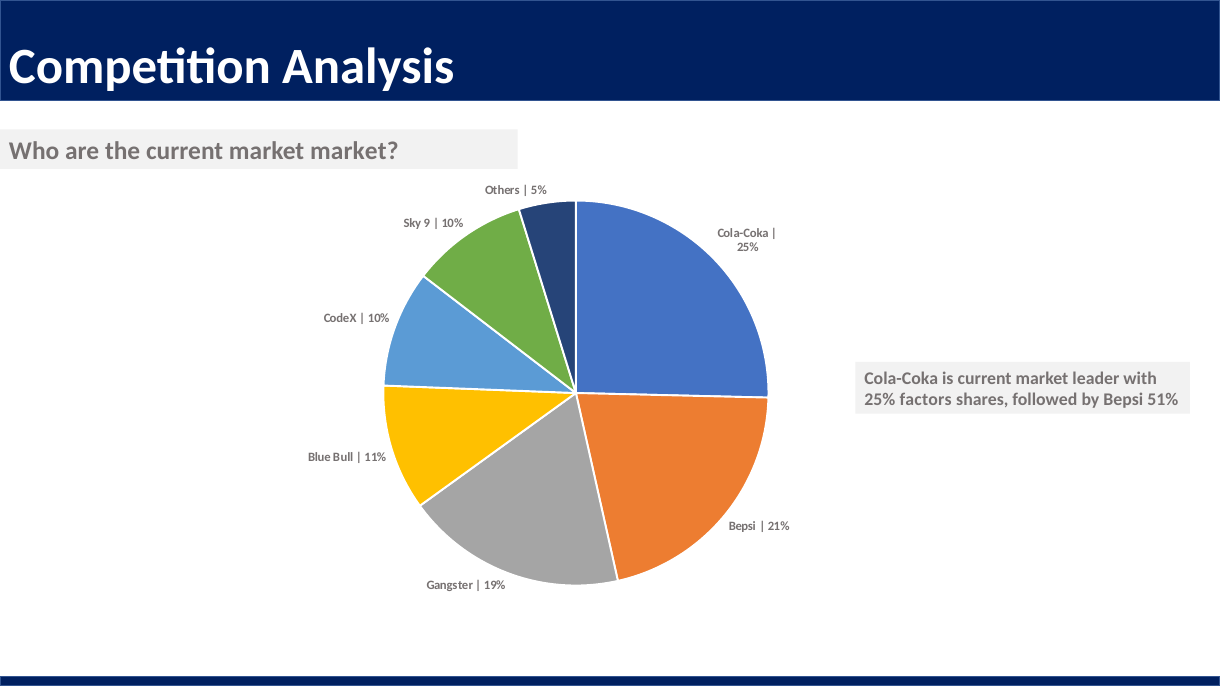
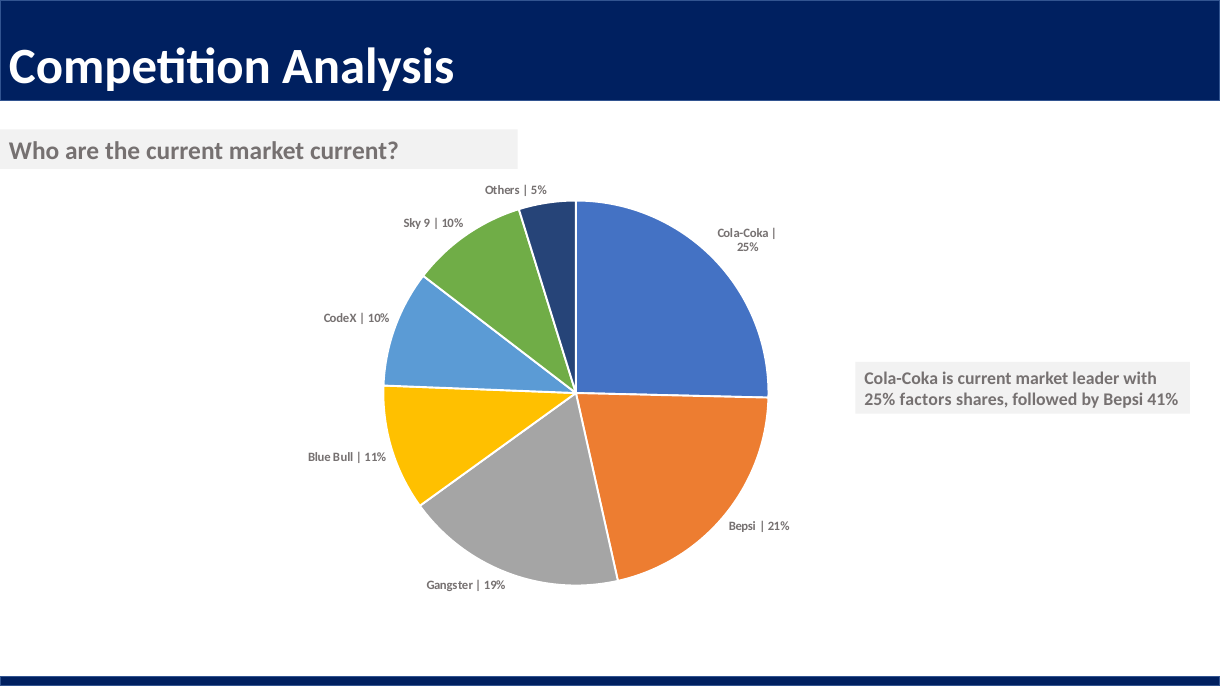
market market: market -> current (354, 151)
51%: 51% -> 41% (1163, 400)
